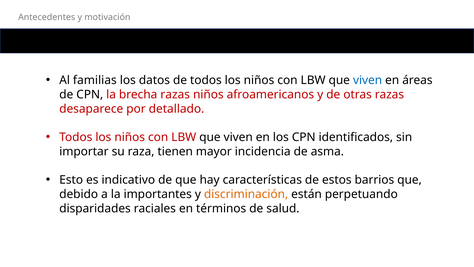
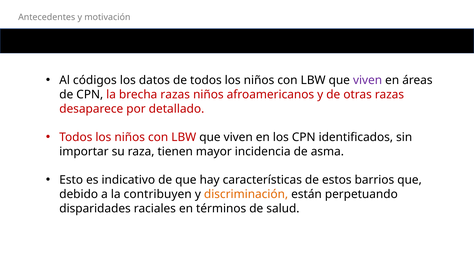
familias: familias -> códigos (95, 80)
viven colour: blue -> purple (368, 80)
importantes: importantes -> contribuyen (158, 194)
